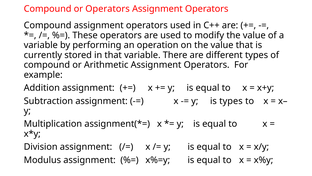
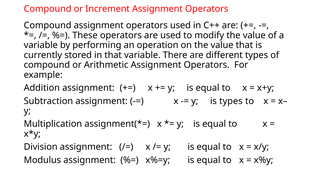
or Operators: Operators -> Increment (108, 9)
